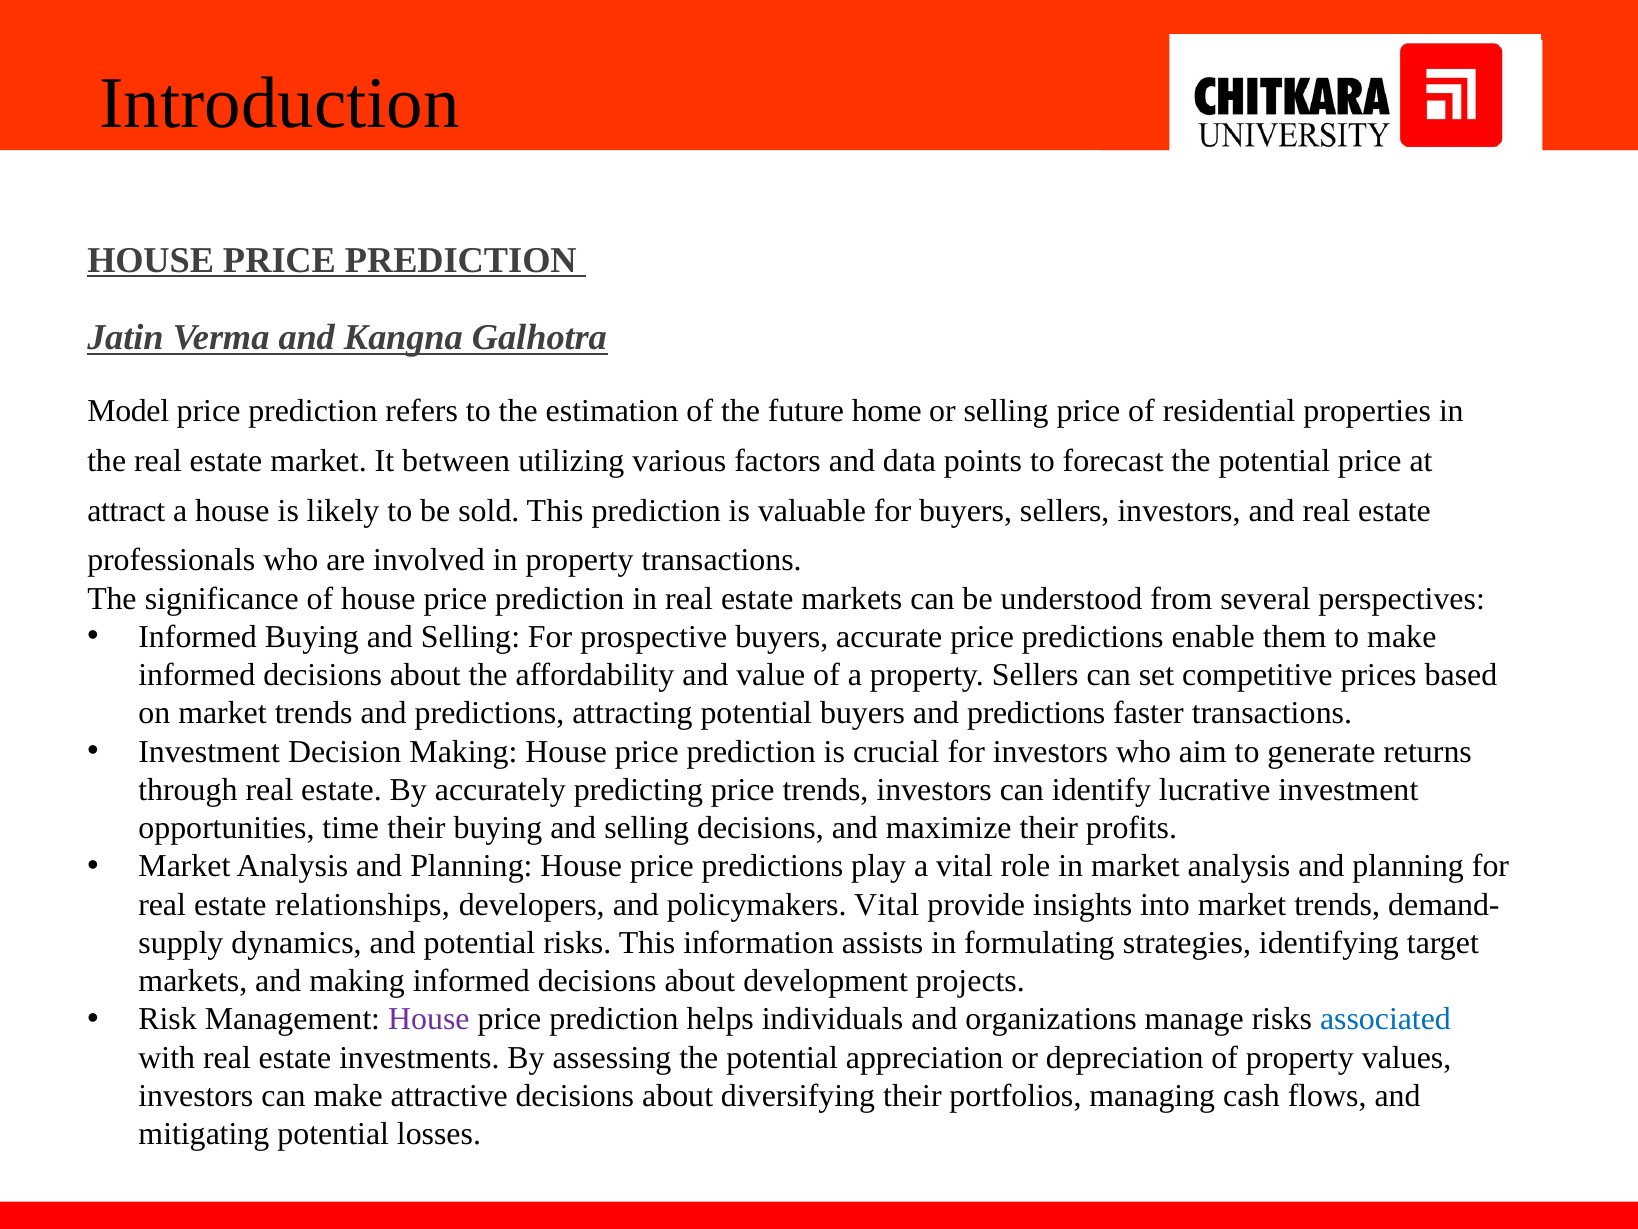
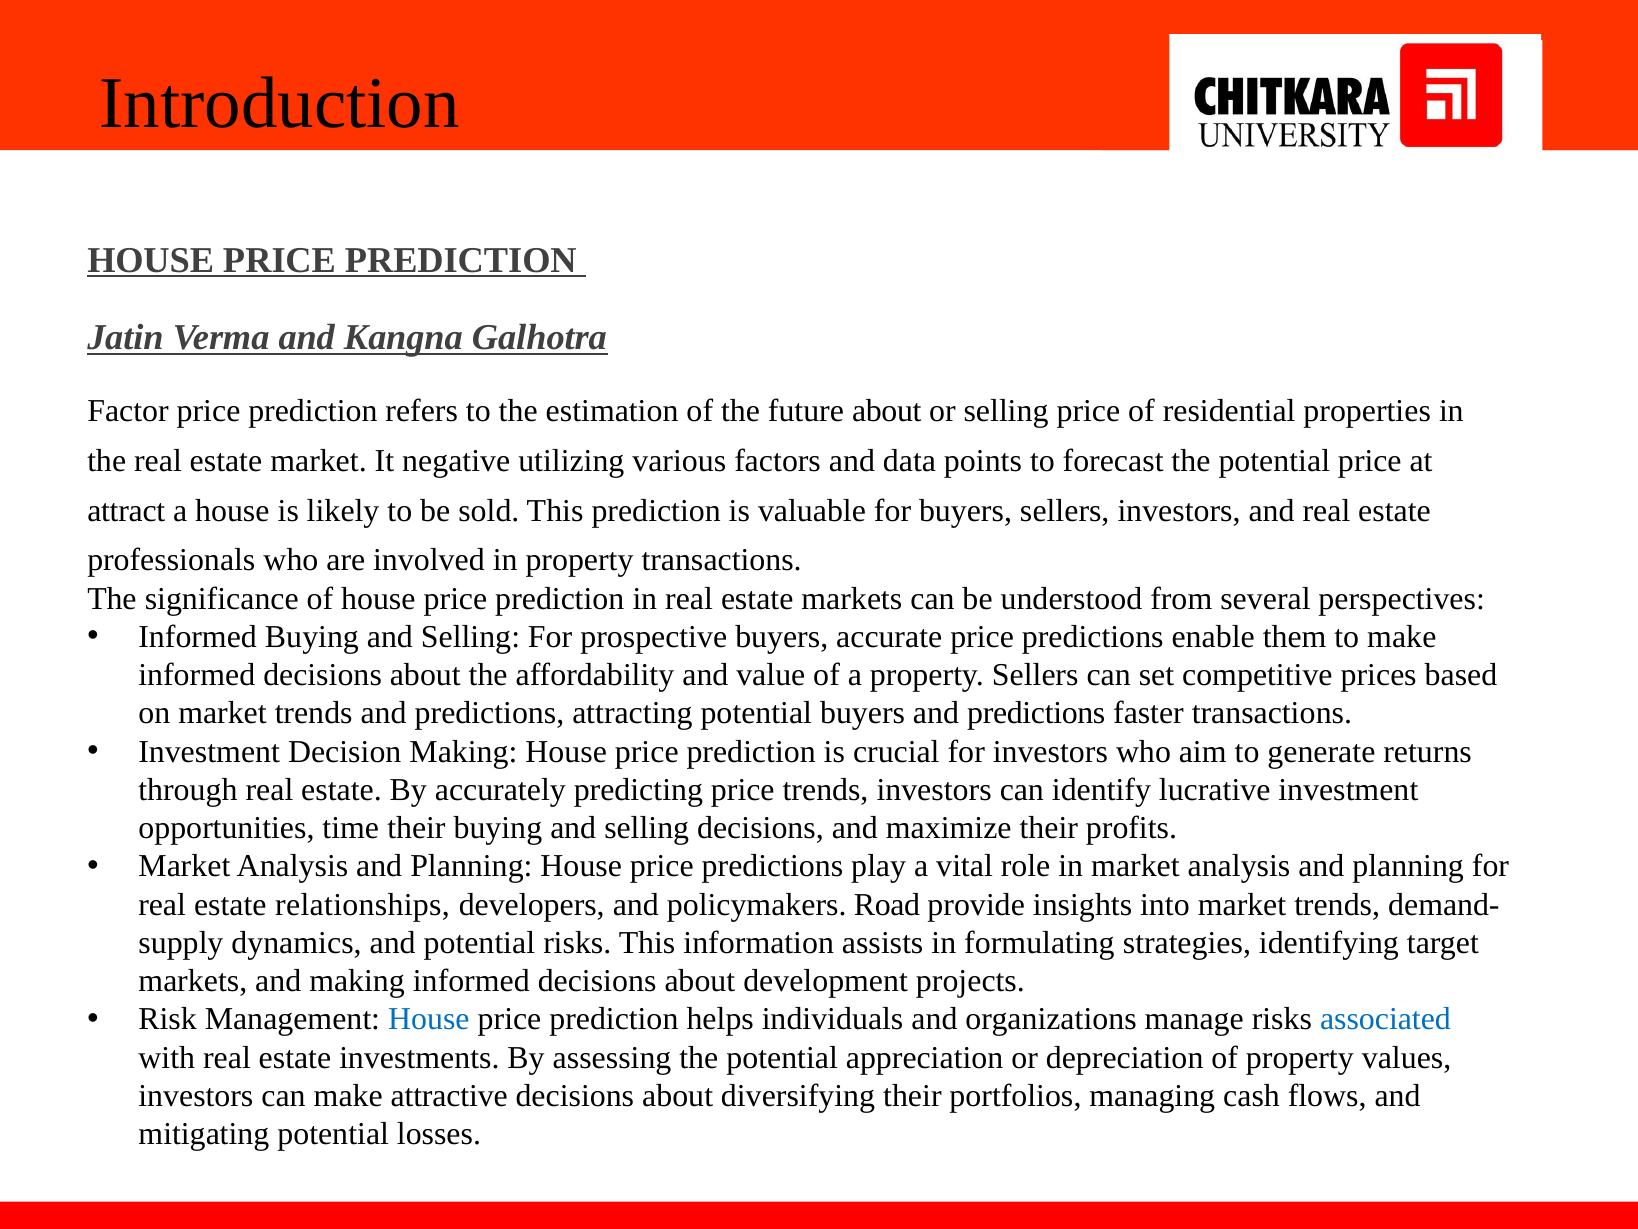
Model: Model -> Factor (128, 411)
future home: home -> about (887, 411)
between: between -> negative (456, 461)
policymakers Vital: Vital -> Road (887, 904)
House colour: purple -> blue (429, 1019)
